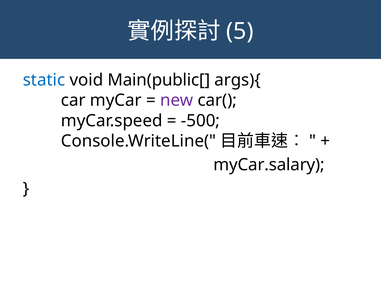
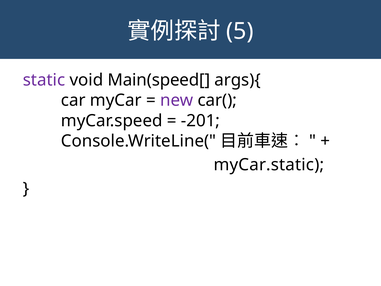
static colour: blue -> purple (44, 80)
Main(public[: Main(public[ -> Main(speed[ (159, 80)
-500: -500 -> -201 (201, 121)
myCar.salary: myCar.salary -> myCar.static (269, 165)
